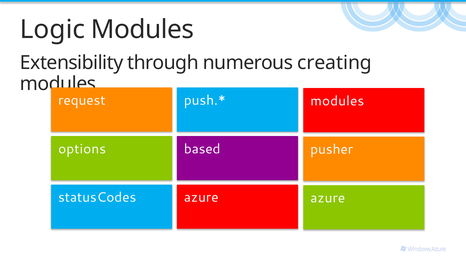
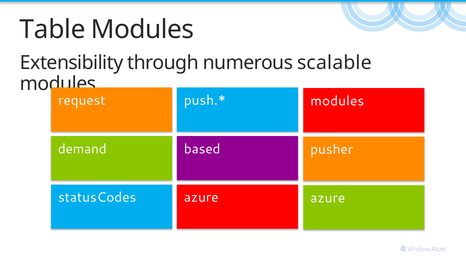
Logic: Logic -> Table (53, 29)
creating: creating -> scalable (334, 63)
options: options -> demand (82, 149)
